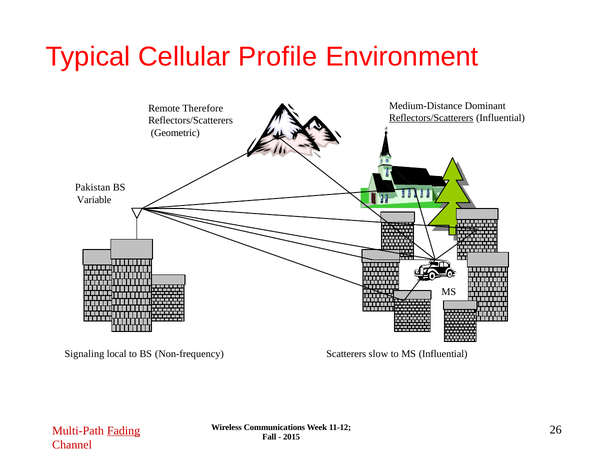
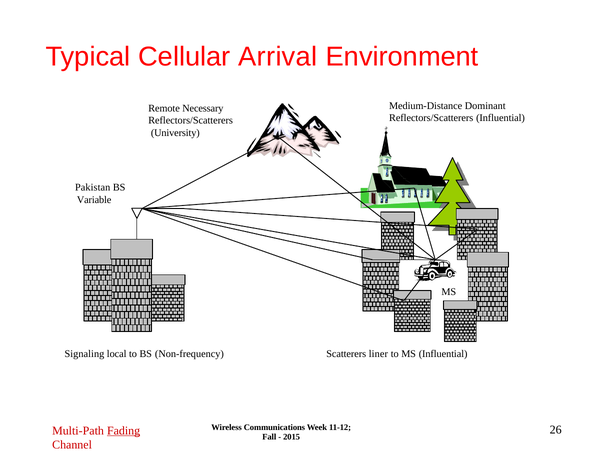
Profile: Profile -> Arrival (278, 57)
Therefore: Therefore -> Necessary (203, 108)
Reflectors/Scatterers underline: present -> none (431, 118)
Geometric: Geometric -> University (175, 133)
slow: slow -> liner (378, 354)
